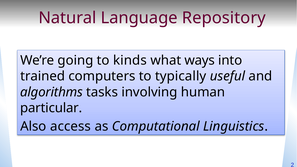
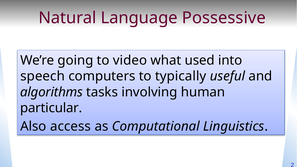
Repository: Repository -> Possessive (224, 18)
kinds: kinds -> video (130, 60)
ways: ways -> used (200, 60)
trained: trained -> speech (43, 76)
